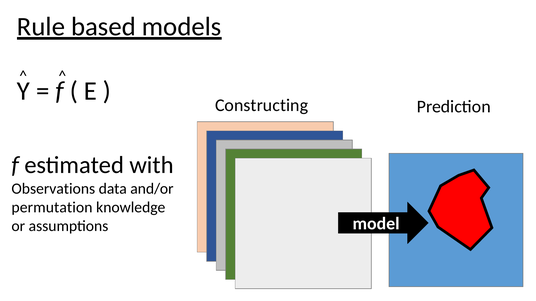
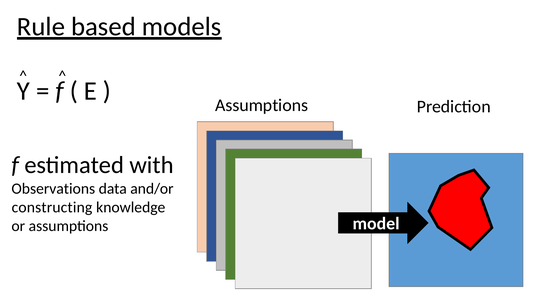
Constructing: Constructing -> Assumptions (262, 105)
permutation: permutation -> constructing (52, 208)
